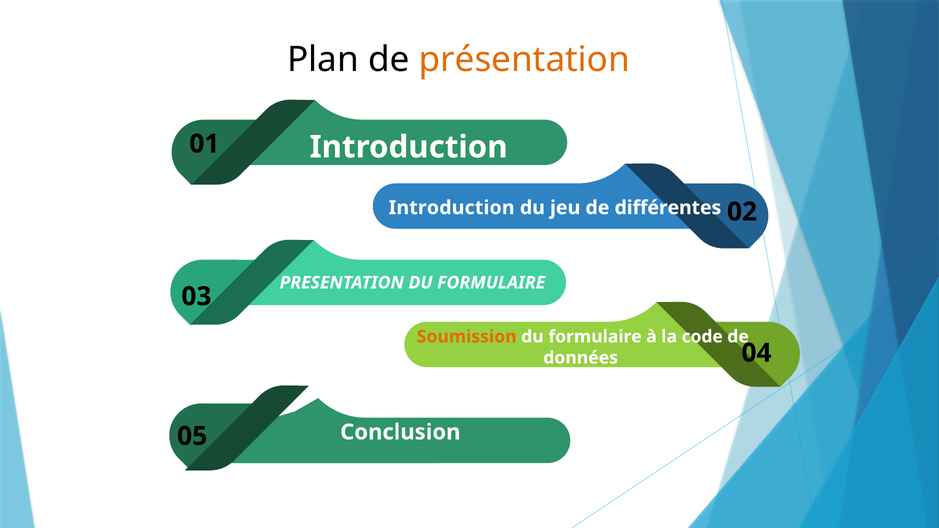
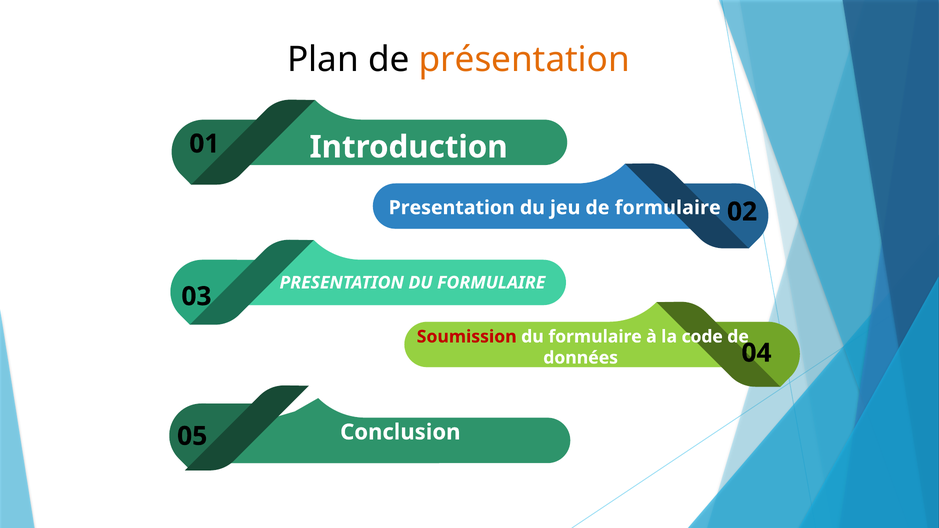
Introduction: Introduction -> Presentation (452, 208)
de différentes: différentes -> formulaire (668, 208)
Soumission colour: orange -> red (467, 337)
